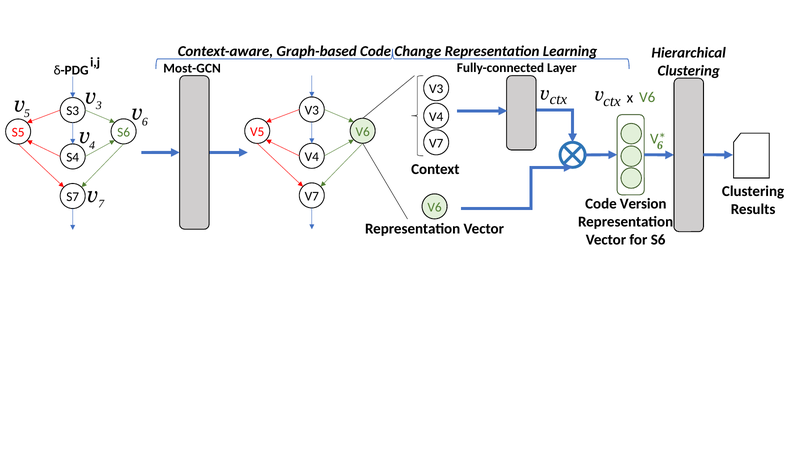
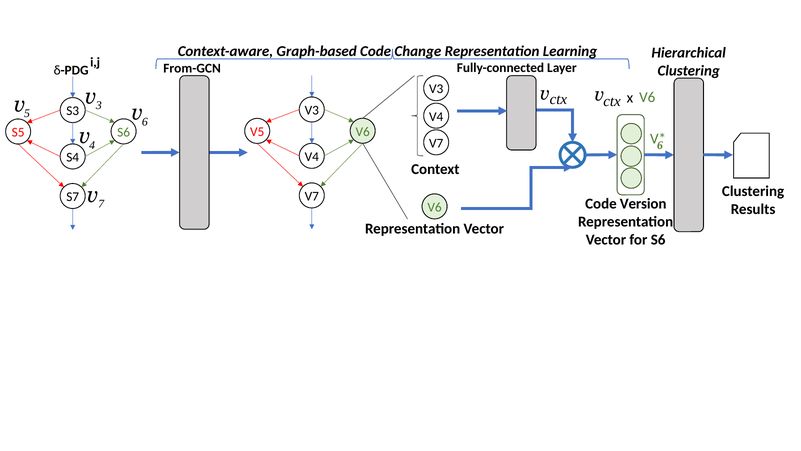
Most-GCN: Most-GCN -> From-GCN (192, 68)
